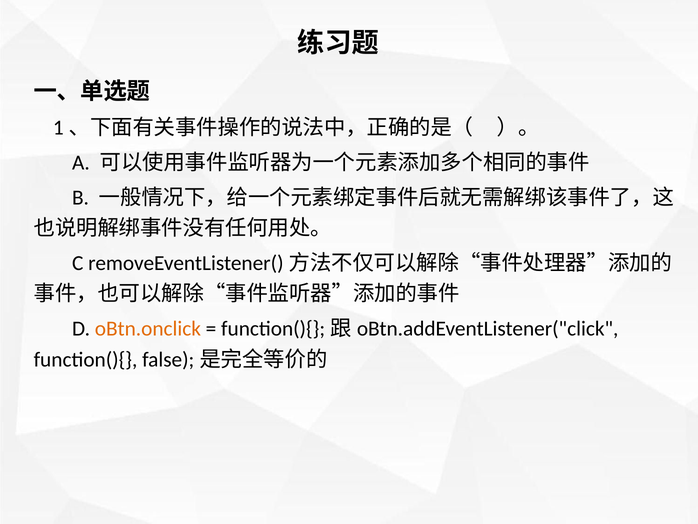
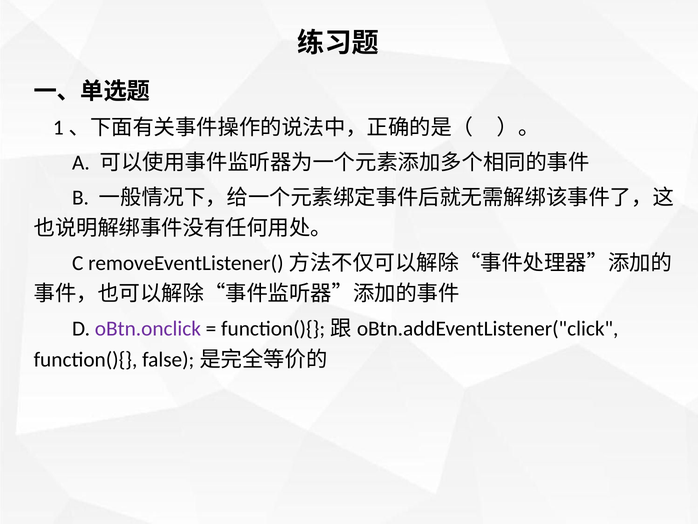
oBtn.onclick colour: orange -> purple (148, 328)
